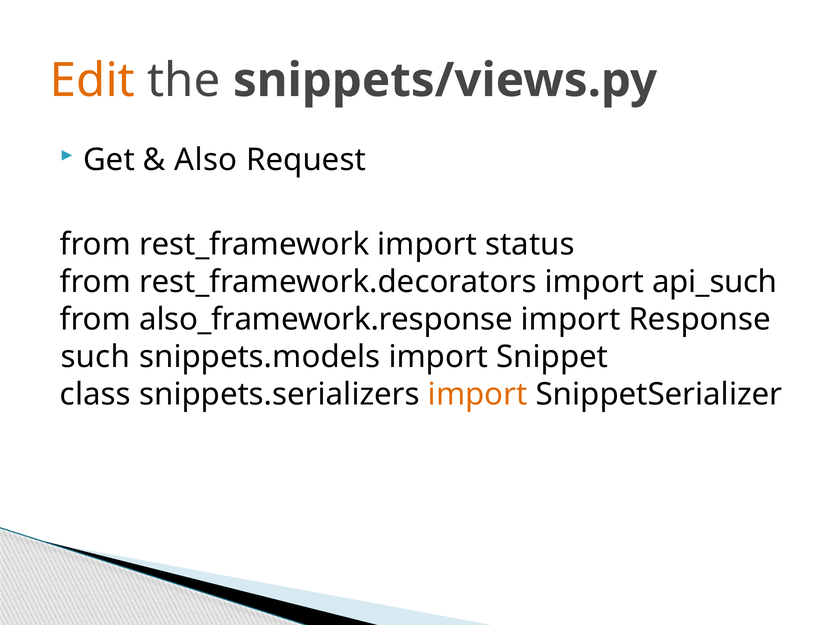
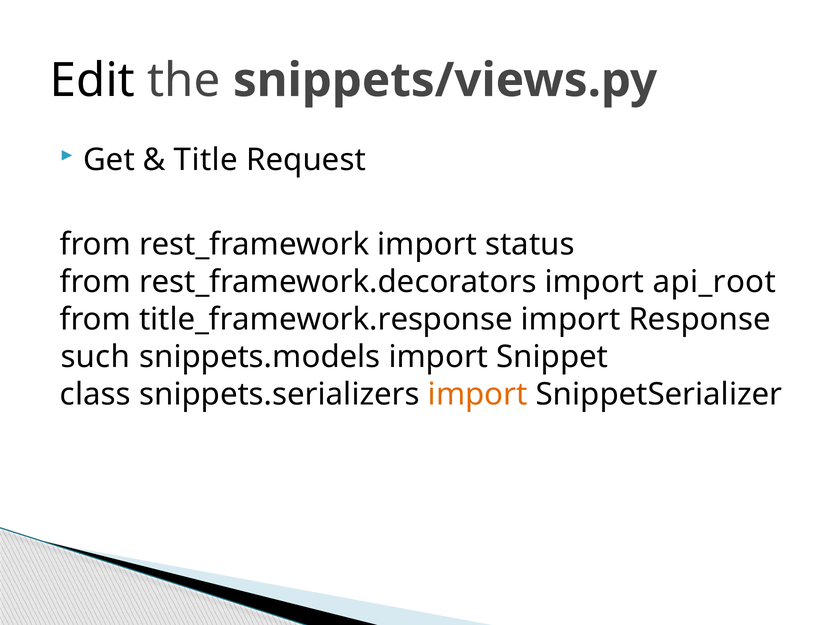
Edit colour: orange -> black (92, 80)
Also: Also -> Title (206, 160)
api_such: api_such -> api_root (714, 282)
also_framework.response: also_framework.response -> title_framework.response (326, 320)
